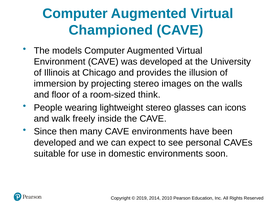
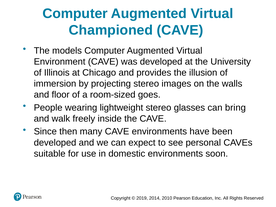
think: think -> goes (149, 95)
icons: icons -> bring (235, 108)
